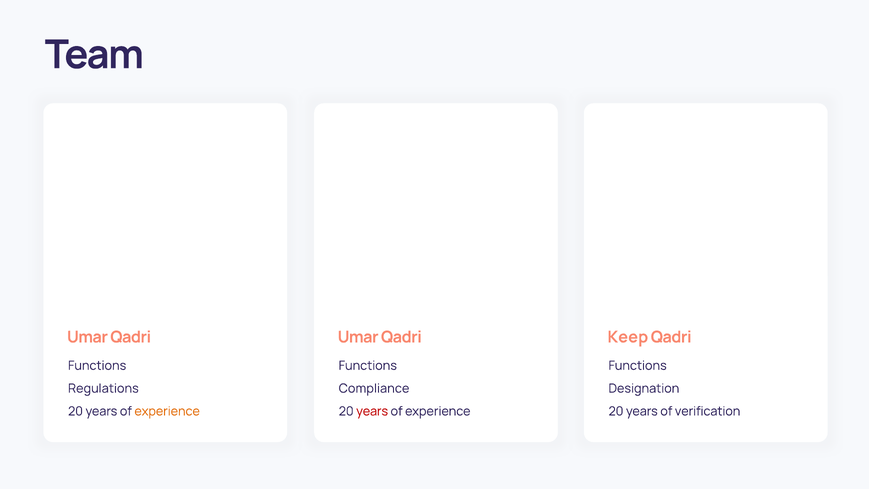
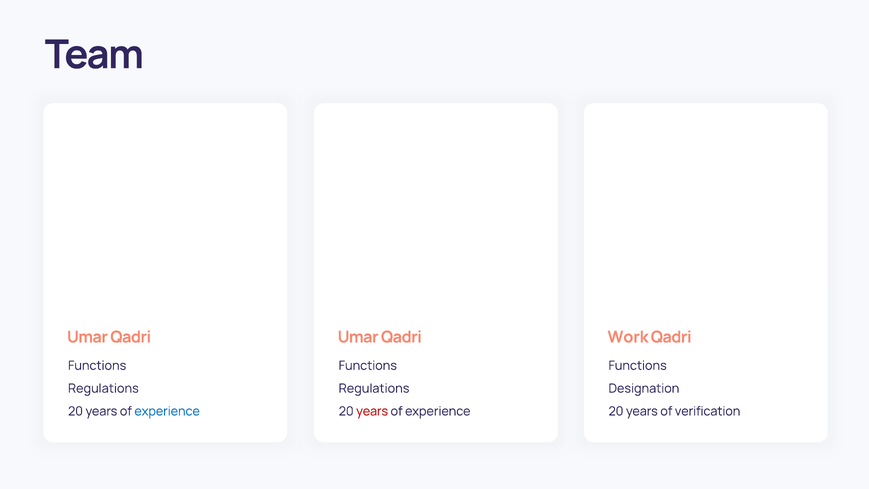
Keep: Keep -> Work (628, 337)
Compliance: Compliance -> Regulations (374, 388)
experience colour: orange -> blue (167, 411)
